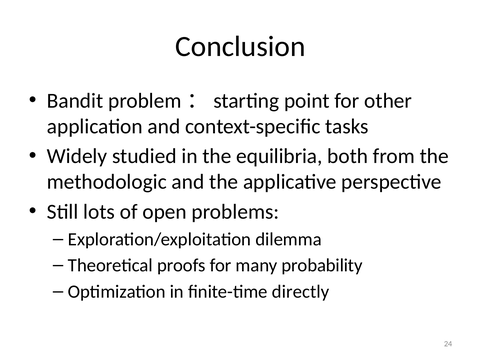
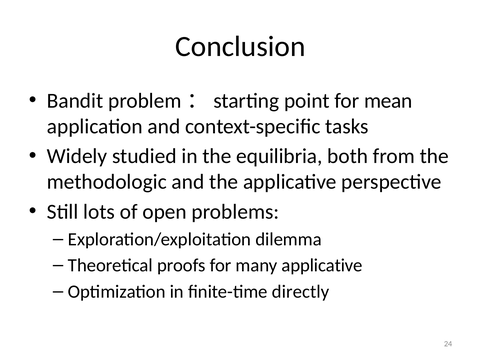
other: other -> mean (388, 101)
many probability: probability -> applicative (322, 266)
